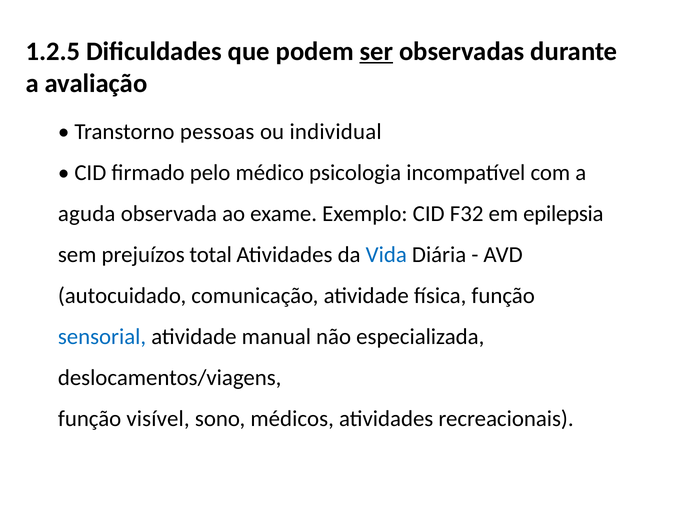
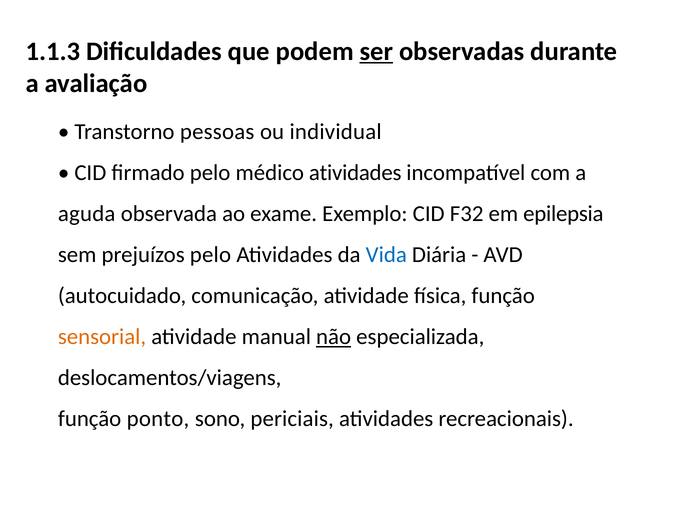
1.2.5: 1.2.5 -> 1.1.3 (53, 52)
médico psicologia: psicologia -> atividades (355, 173)
prejuízos total: total -> pelo (210, 255)
sensorial colour: blue -> orange (102, 337)
não underline: none -> present (334, 337)
visível: visível -> ponto (158, 419)
médicos: médicos -> periciais (292, 419)
